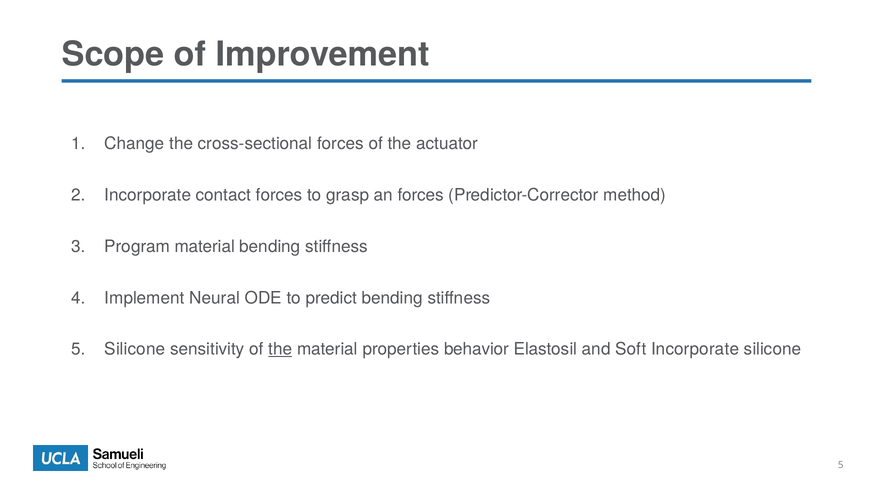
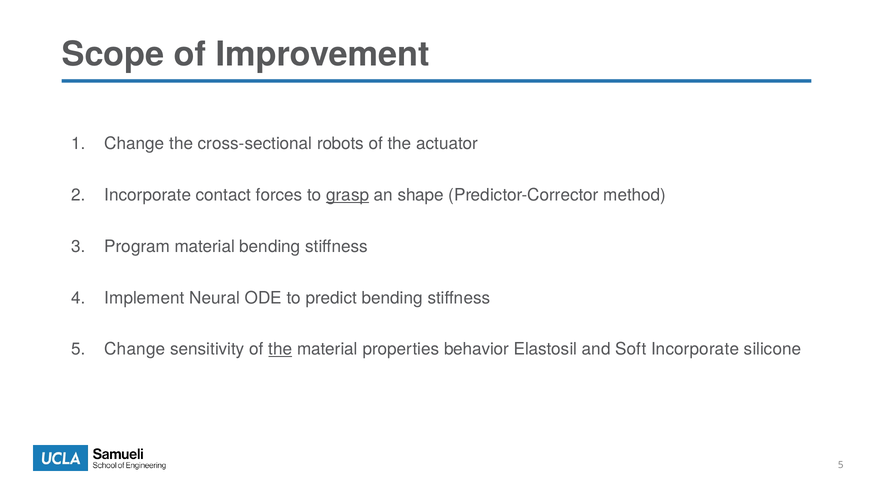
cross-sectional forces: forces -> robots (340, 144)
grasp underline: none -> present (348, 195)
an forces: forces -> shape (421, 195)
5 Silicone: Silicone -> Change (135, 349)
